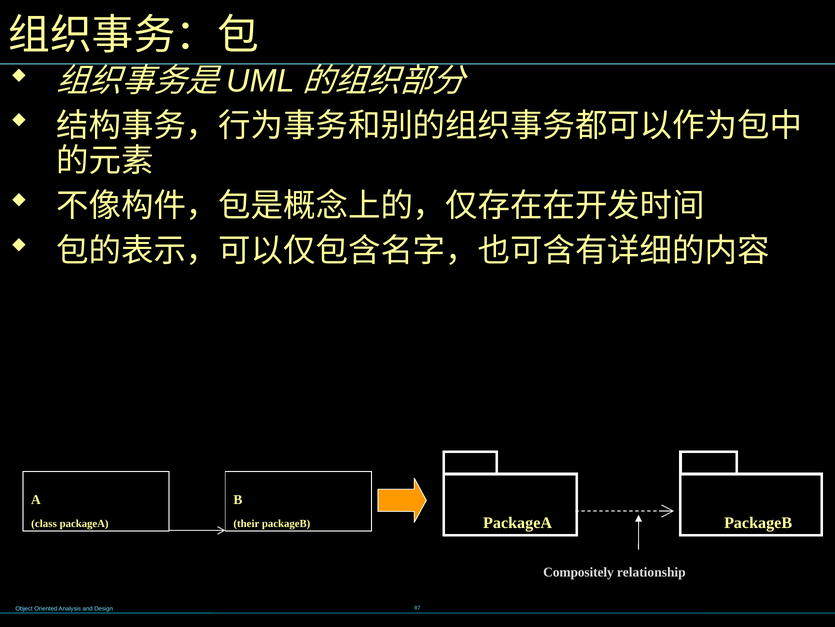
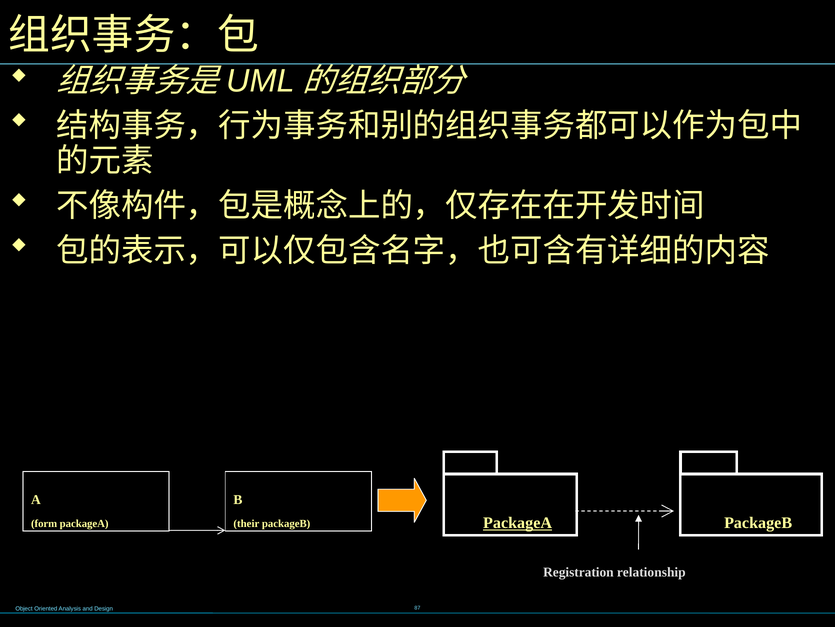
PackageA underline: none -> present (518, 522)
class: class -> form (44, 523)
Compositely: Compositely -> Registration (578, 572)
